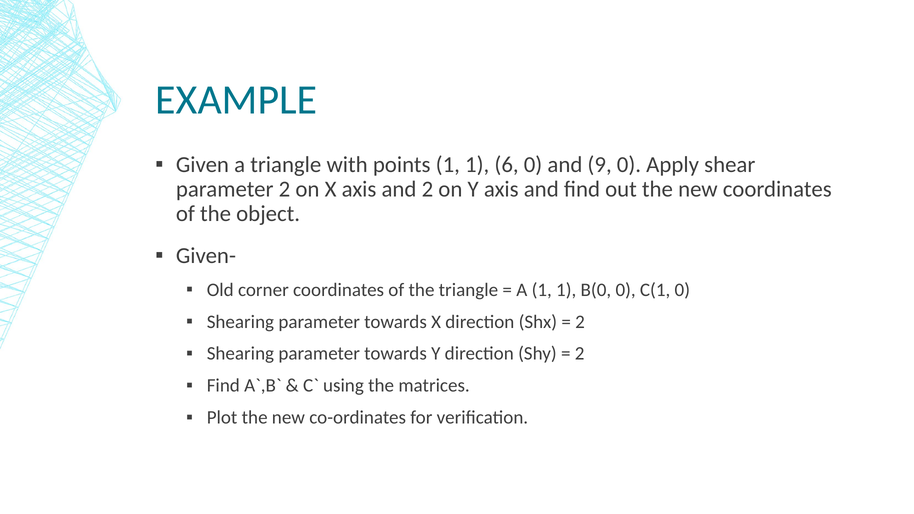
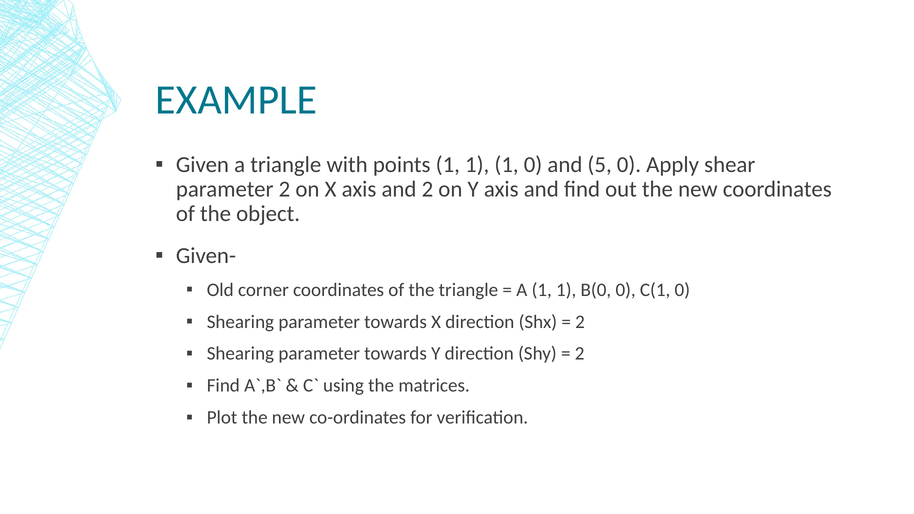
1 1 6: 6 -> 1 (507, 165)
9: 9 -> 5 (600, 165)
